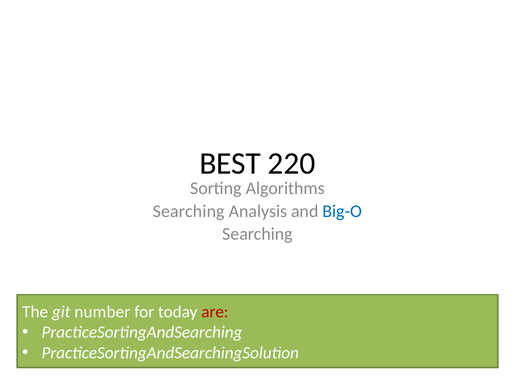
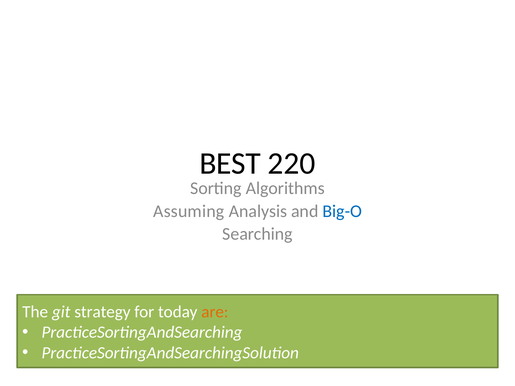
Searching: Searching -> Assuming (189, 211)
number: number -> strategy (102, 312)
are colour: red -> orange (215, 312)
